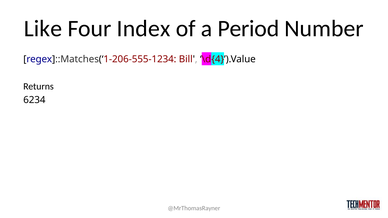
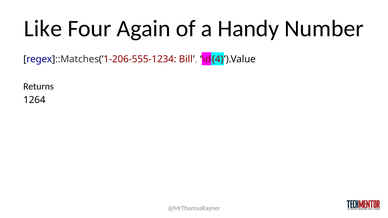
Index: Index -> Again (144, 29)
Period: Period -> Handy (248, 29)
6234: 6234 -> 1264 (34, 100)
